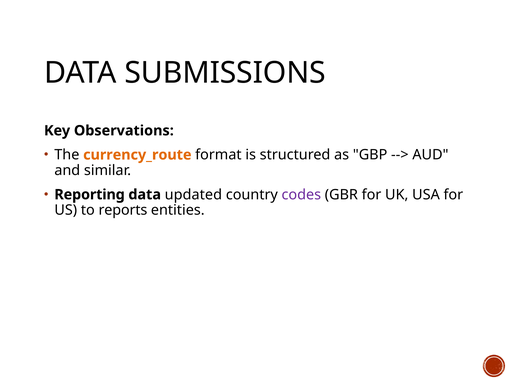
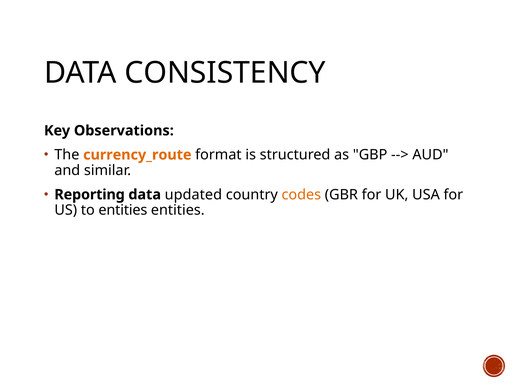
SUBMISSIONS: SUBMISSIONS -> CONSISTENCY (225, 73)
codes colour: purple -> orange (301, 194)
to reports: reports -> entities (123, 210)
